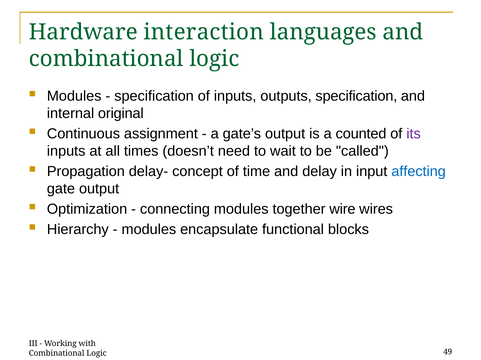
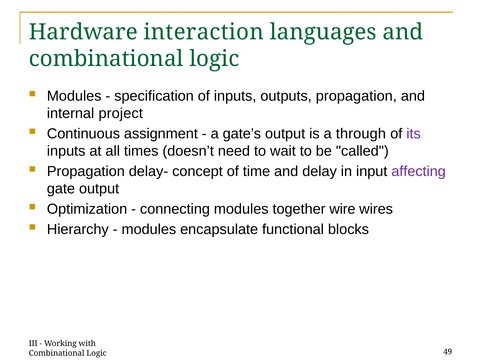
outputs specification: specification -> propagation (356, 96)
original: original -> project (121, 114)
counted: counted -> through (361, 134)
affecting colour: blue -> purple (419, 172)
